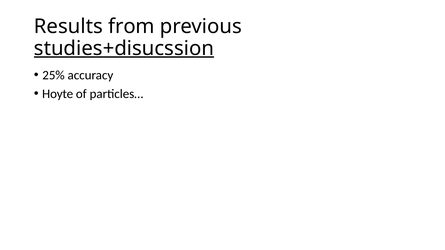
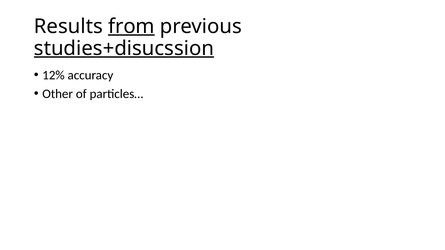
from underline: none -> present (131, 26)
25%: 25% -> 12% (53, 75)
Hoyte: Hoyte -> Other (58, 94)
